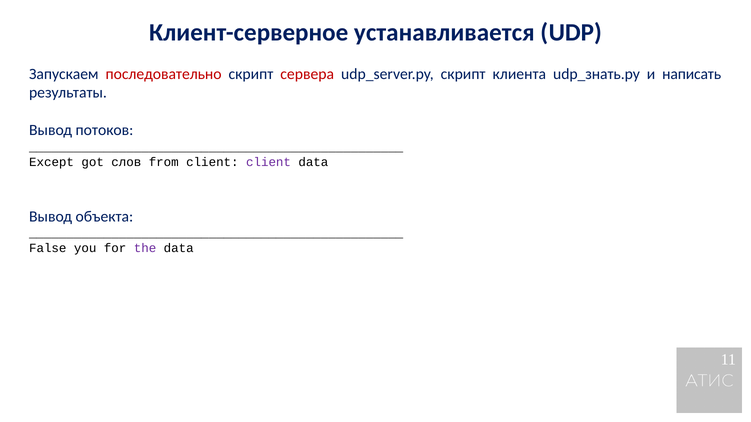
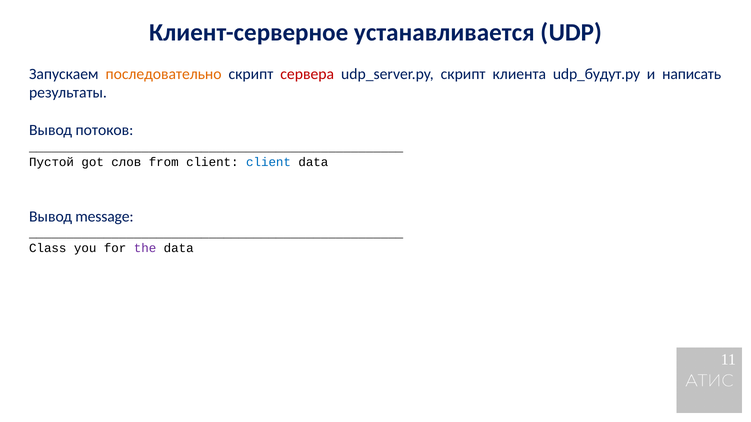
последовательно colour: red -> orange (164, 74)
udp_знать.py: udp_знать.py -> udp_будут.py (597, 74)
Except: Except -> Пустой (52, 162)
client colour: purple -> blue (269, 162)
объекта: объекта -> message (104, 217)
False: False -> Class (48, 249)
